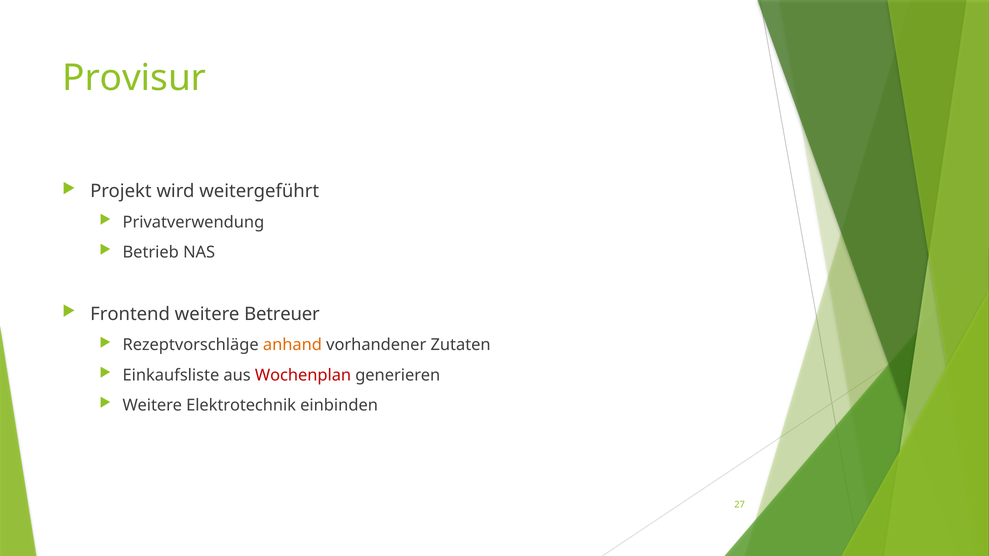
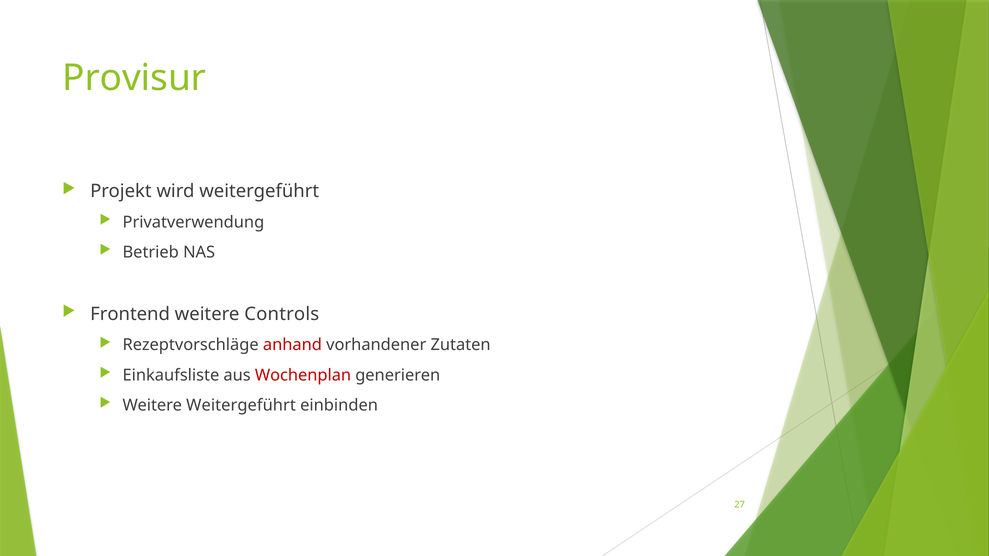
Betreuer: Betreuer -> Controls (282, 314)
anhand colour: orange -> red (292, 345)
Weitere Elektrotechnik: Elektrotechnik -> Weitergeführt (241, 405)
